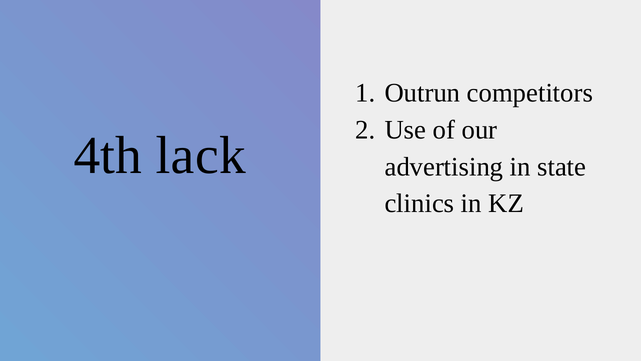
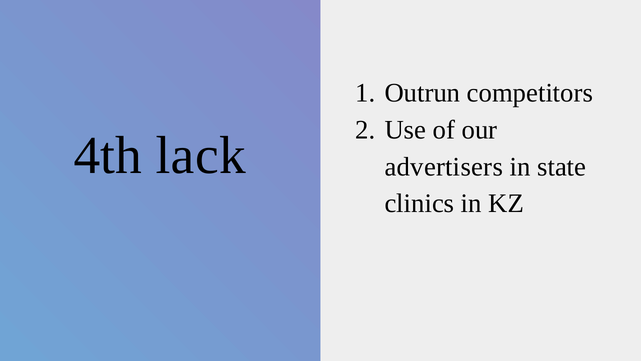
advertising: advertising -> advertisers (444, 167)
